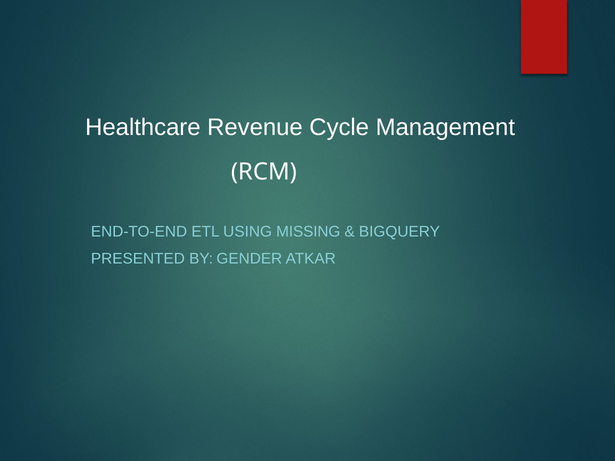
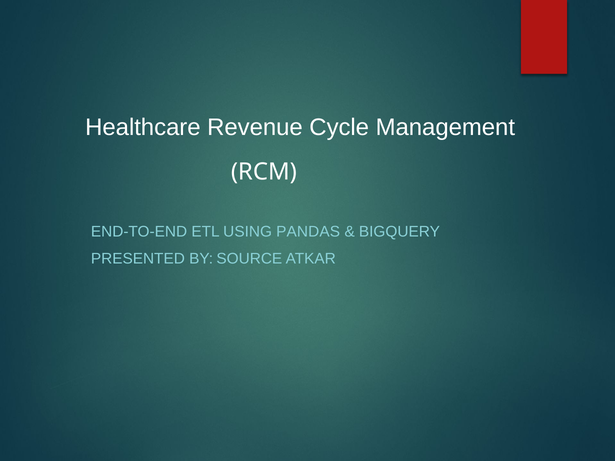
MISSING: MISSING -> PANDAS (308, 232)
GENDER: GENDER -> SOURCE (249, 259)
